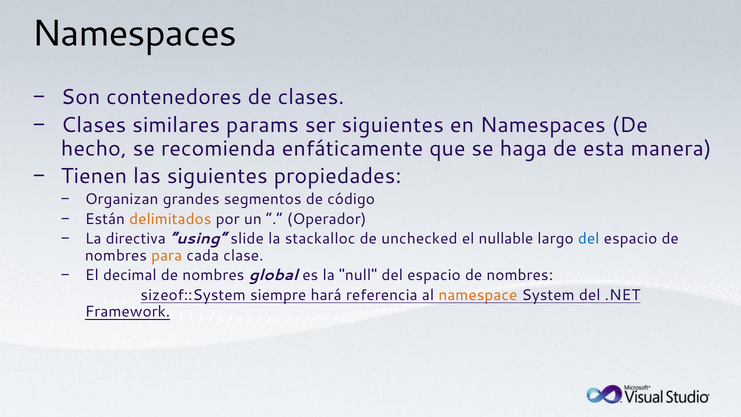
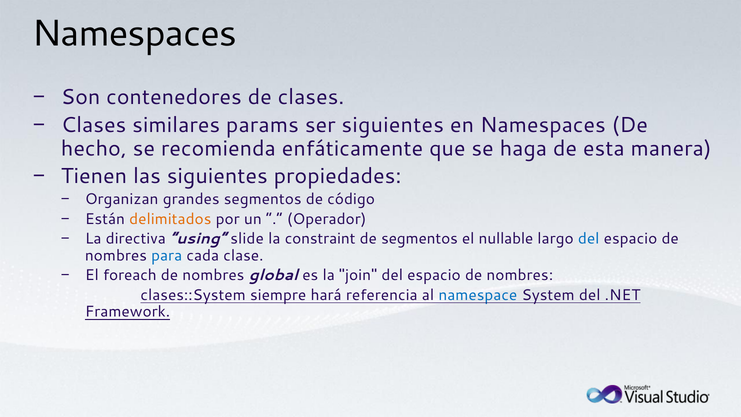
stackalloc: stackalloc -> constraint (320, 239)
de unchecked: unchecked -> segmentos (419, 239)
para colour: orange -> blue (167, 255)
decimal: decimal -> foreach (130, 275)
null: null -> join (358, 275)
sizeof::System: sizeof::System -> clases::System (193, 295)
namespace colour: orange -> blue (478, 295)
